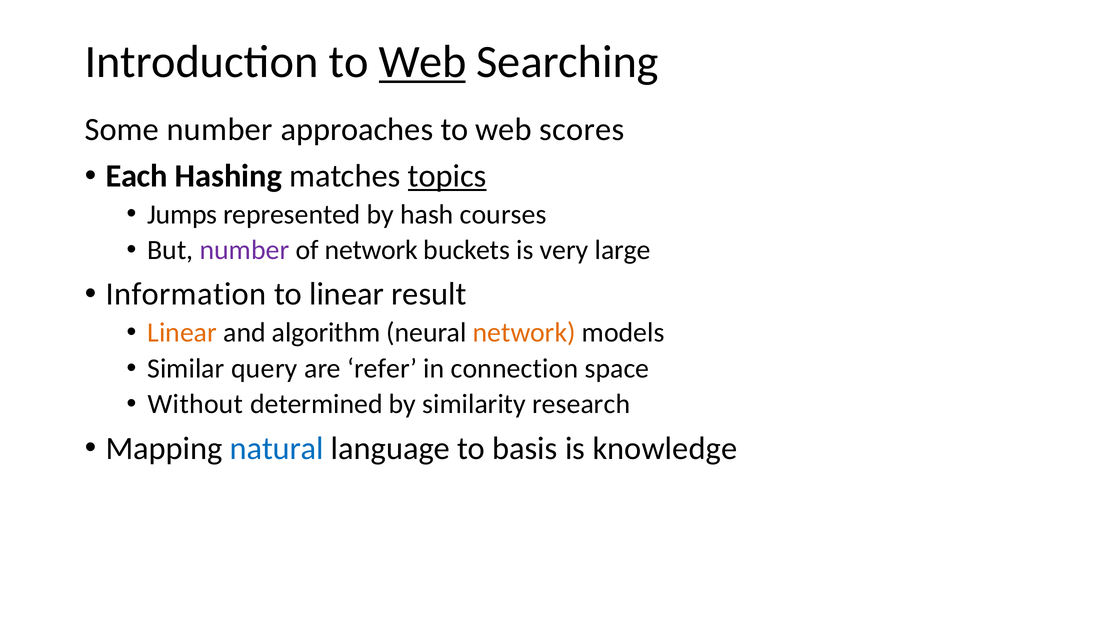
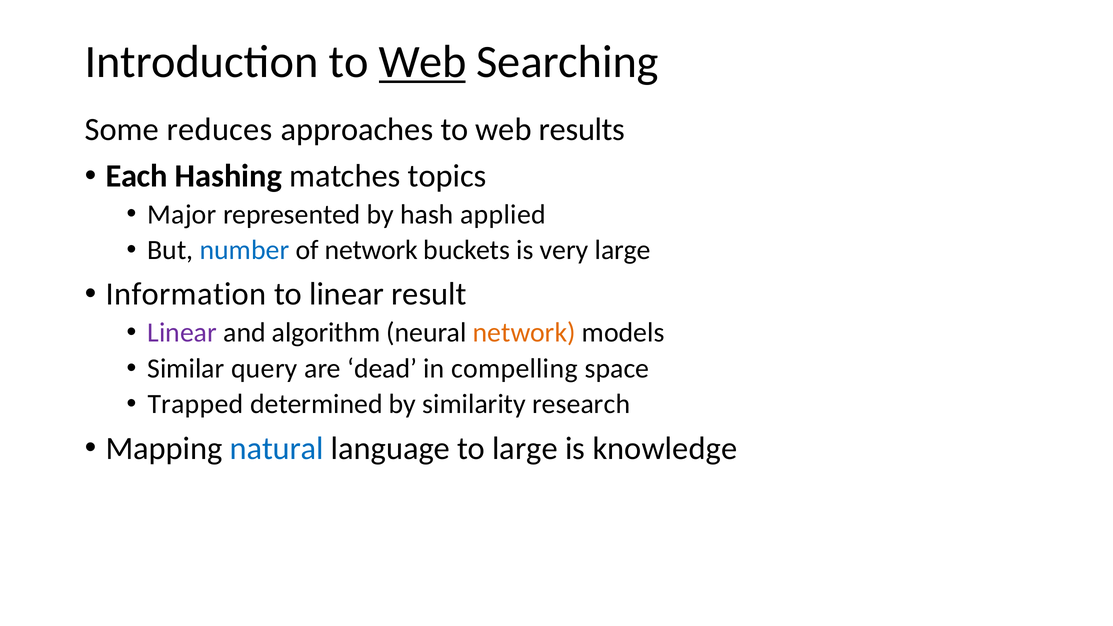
Some number: number -> reduces (220, 129)
scores: scores -> results (582, 129)
topics underline: present -> none (447, 176)
Jumps: Jumps -> Major (182, 214)
courses: courses -> applied (503, 214)
number colour: purple -> blue (244, 250)
Linear colour: orange -> purple (182, 333)
refer: refer -> dead (382, 368)
connection: connection -> compelling (514, 368)
Without: Without -> Trapped (196, 404)
to basis: basis -> large (525, 448)
